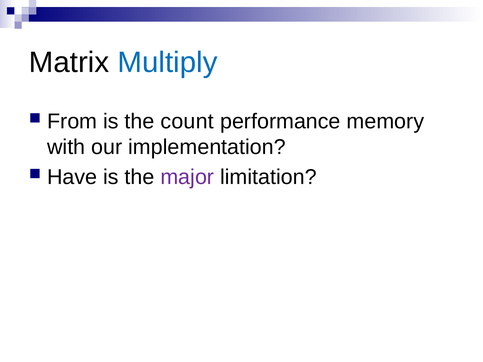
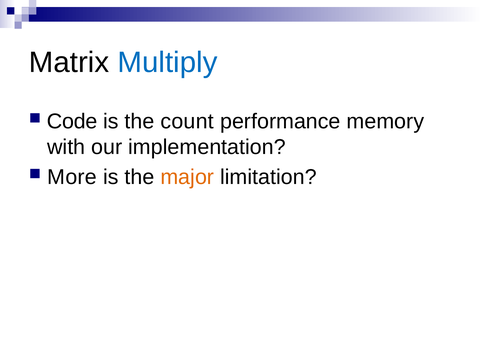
From: From -> Code (72, 121)
Have: Have -> More (72, 177)
major colour: purple -> orange (187, 177)
